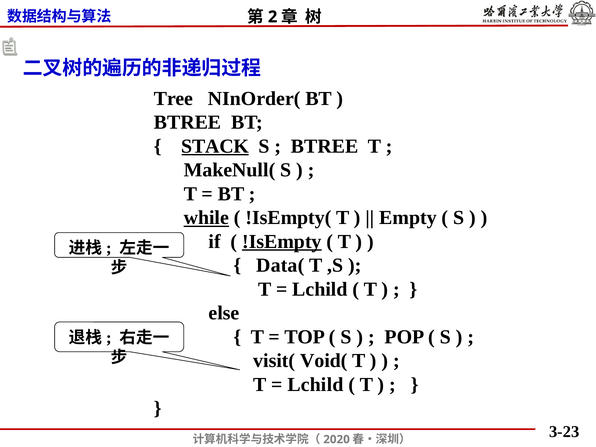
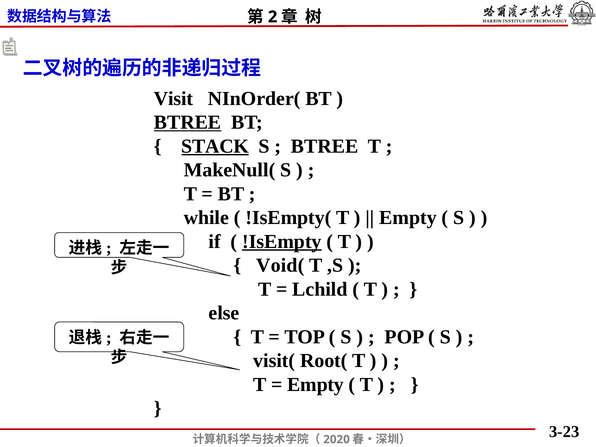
Tree: Tree -> Visit (174, 98)
BTREE underline: none -> present (188, 122)
while underline: present -> none (206, 218)
Data(: Data( -> Void( (280, 265)
Void(: Void( -> Root( (324, 361)
Lchild: Lchild -> Empty (316, 385)
